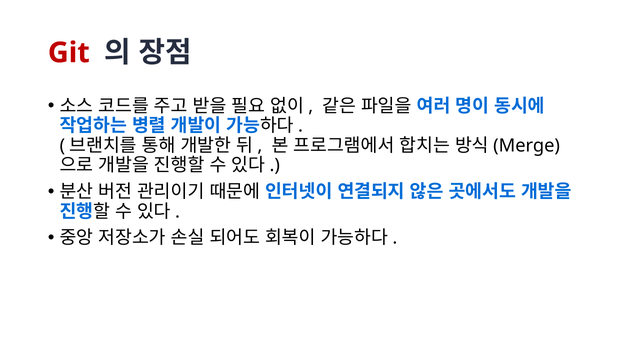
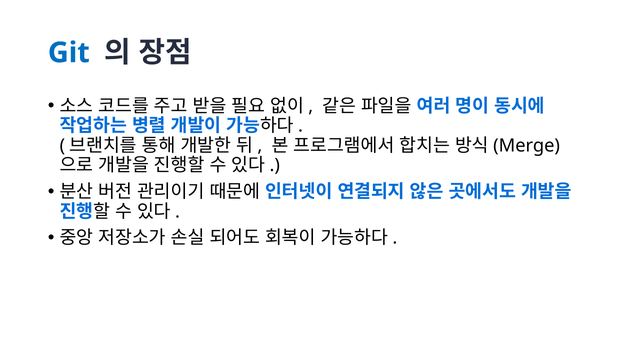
Git colour: red -> blue (69, 53)
